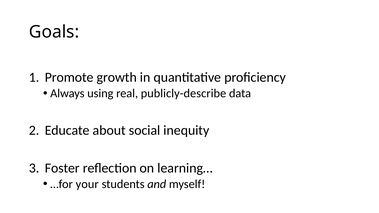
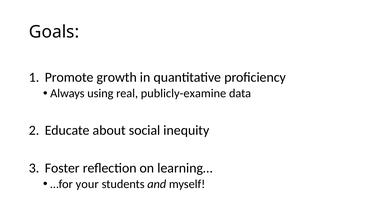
publicly-describe: publicly-describe -> publicly-examine (184, 94)
